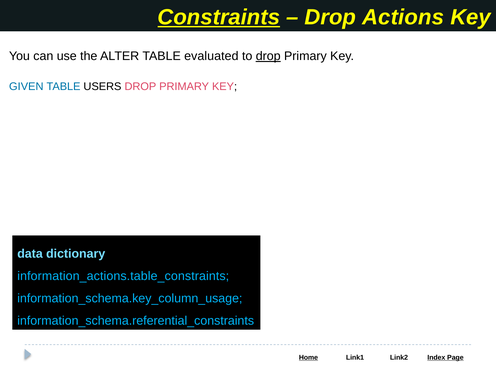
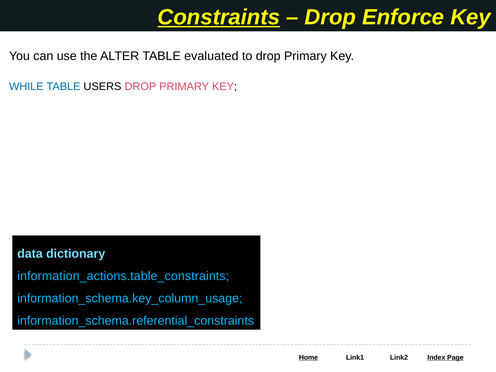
Actions: Actions -> Enforce (403, 17)
drop underline: present -> none (268, 56)
GIVEN: GIVEN -> WHILE (26, 87)
